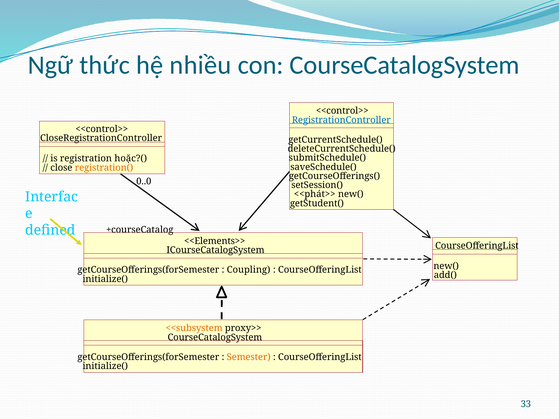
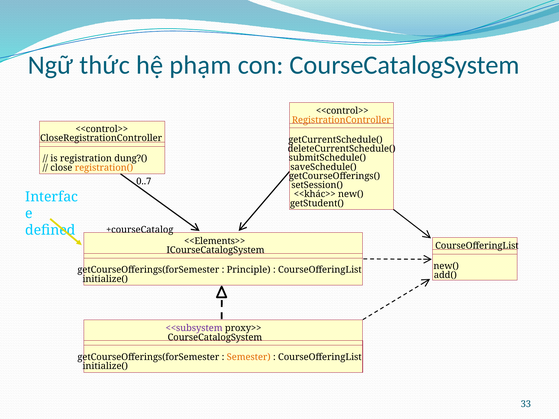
nhiều: nhiều -> phạm (200, 65)
RegistrationController colour: blue -> orange (341, 120)
hoặc?(: hoặc?( -> dung?( (131, 159)
0..0: 0..0 -> 0..7 (144, 181)
<<phát>>: <<phát>> -> <<khác>> (315, 194)
Coupling: Coupling -> Principle (249, 270)
<<subsystem colour: orange -> purple (194, 328)
